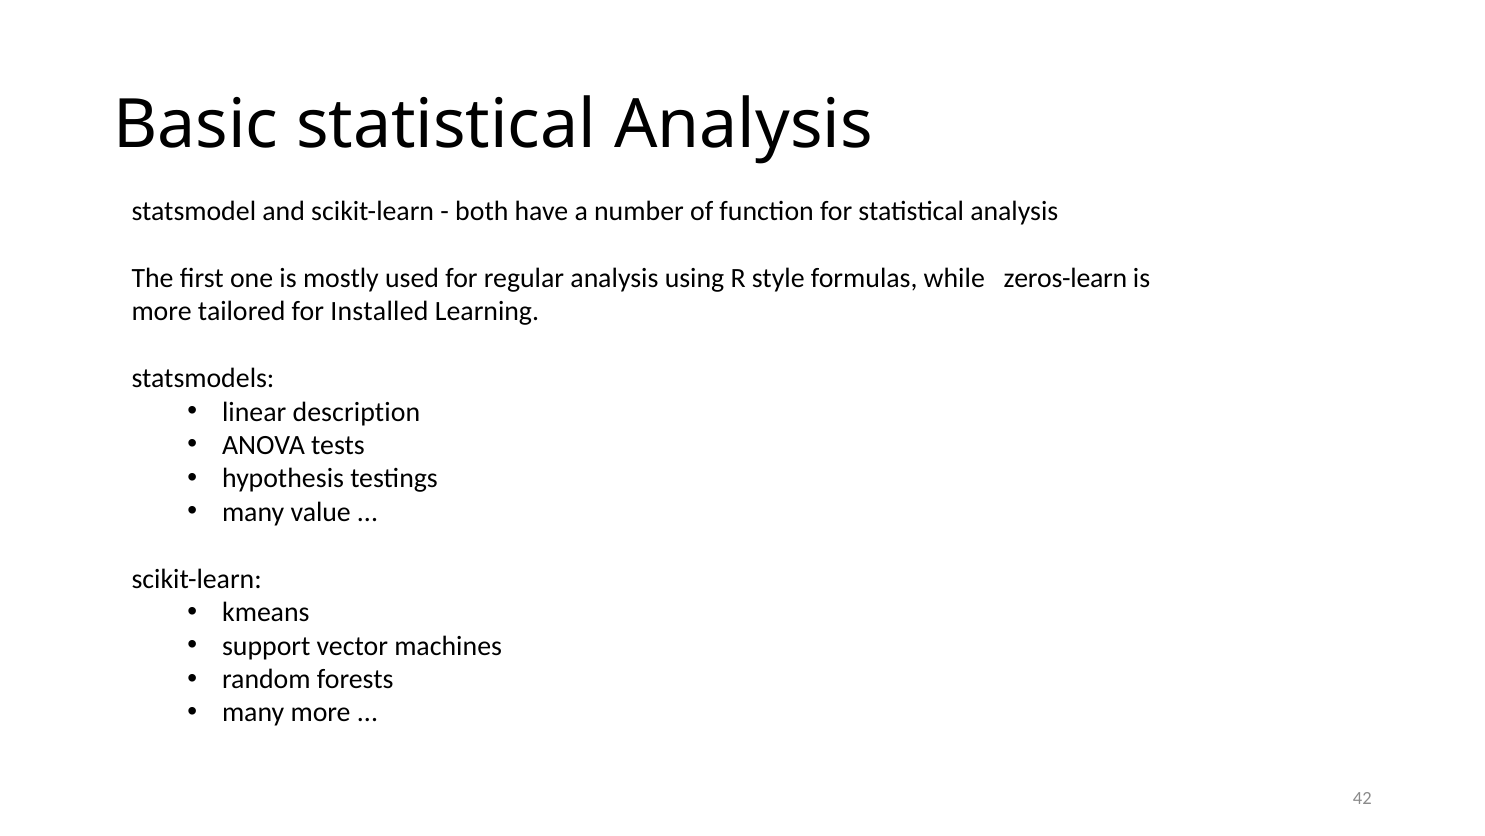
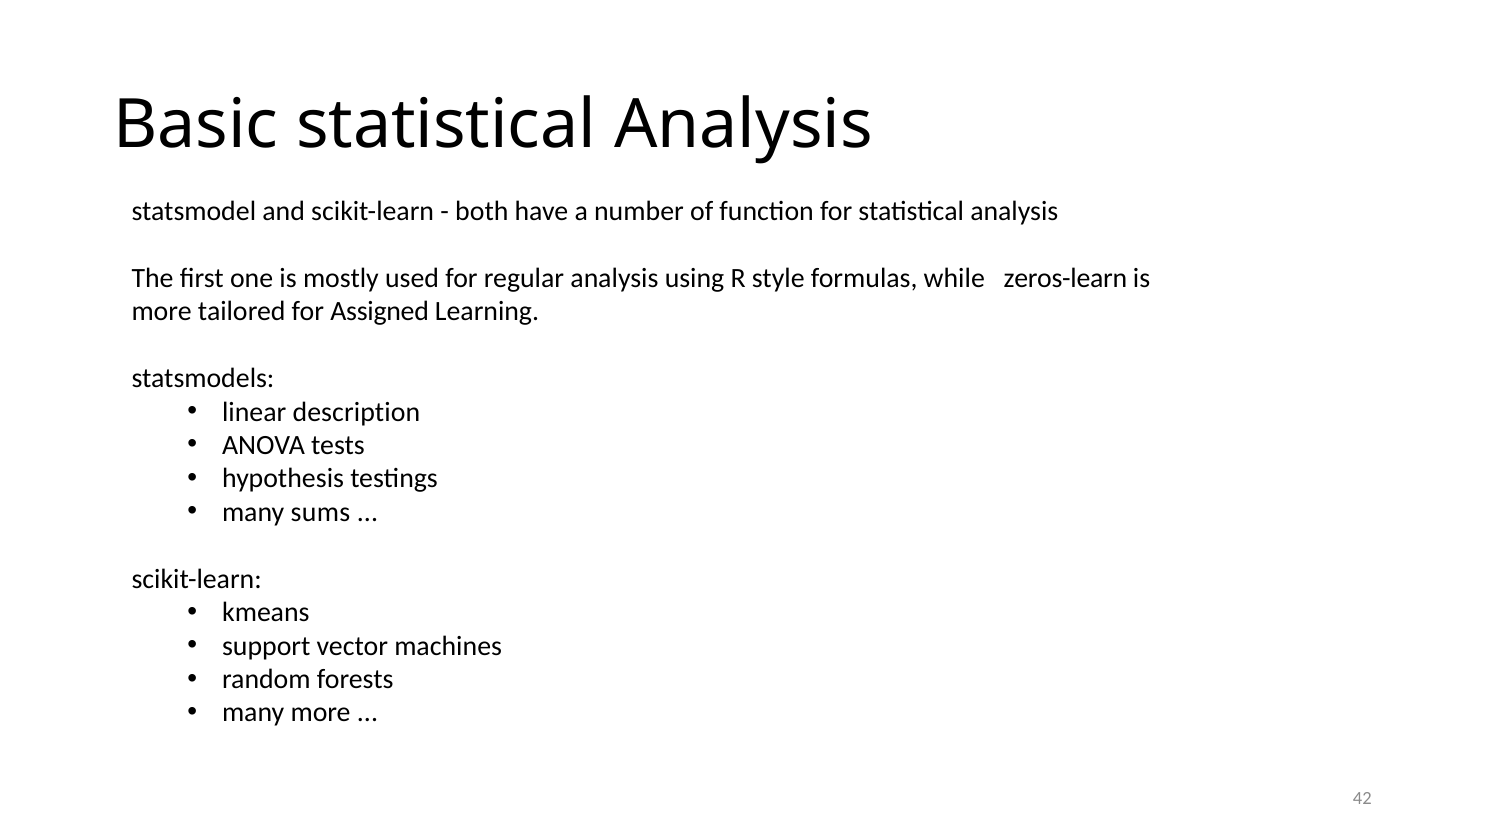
Installed: Installed -> Assigned (380, 311)
value: value -> sums (320, 512)
